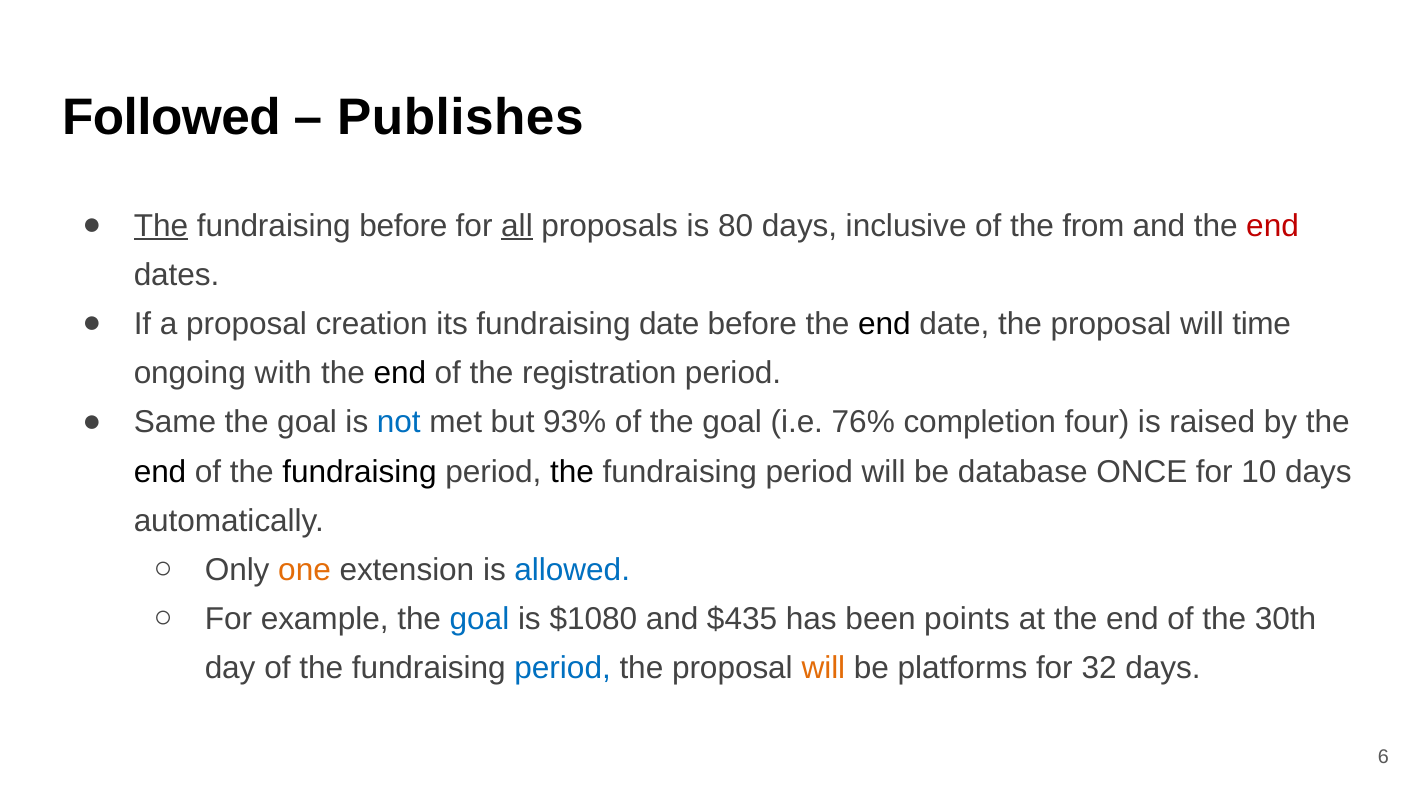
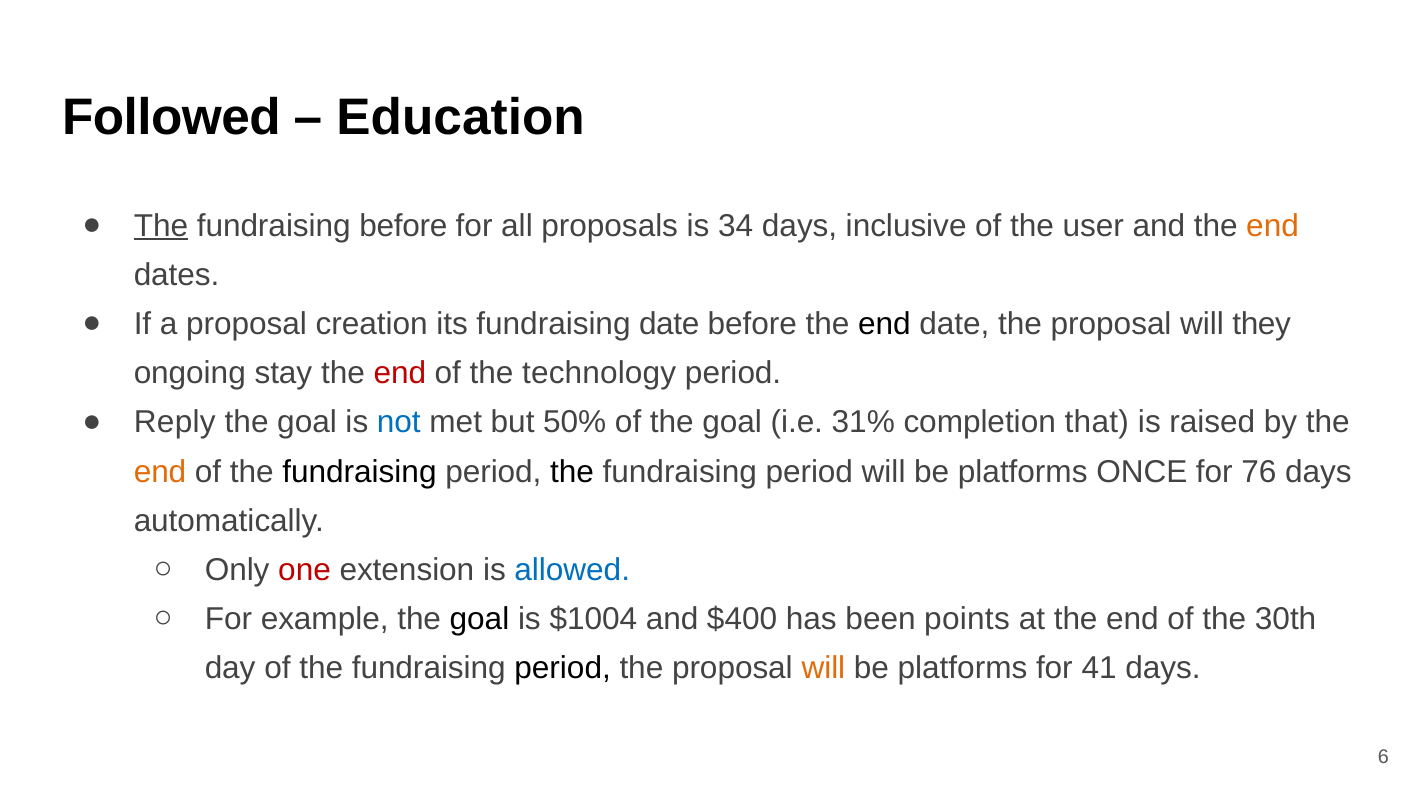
Publishes: Publishes -> Education (461, 118)
all underline: present -> none (517, 226)
80: 80 -> 34 (736, 226)
from: from -> user (1093, 226)
end colour: red -> orange (1273, 226)
time: time -> they (1262, 324)
with: with -> stay (283, 373)
end colour: black -> red (400, 373)
registration: registration -> technology (599, 373)
Same: Same -> Reply (175, 422)
93%: 93% -> 50% (575, 422)
76%: 76% -> 31% (863, 422)
four: four -> that (1097, 422)
end colour: black -> orange (160, 472)
period will be database: database -> platforms (1023, 472)
10: 10 -> 76 (1259, 472)
one colour: orange -> red (305, 570)
goal colour: blue -> black (479, 619)
$1080: $1080 -> $1004 (593, 619)
$435: $435 -> $400 (742, 619)
period colour: blue -> black (563, 668)
32: 32 -> 41 (1099, 668)
